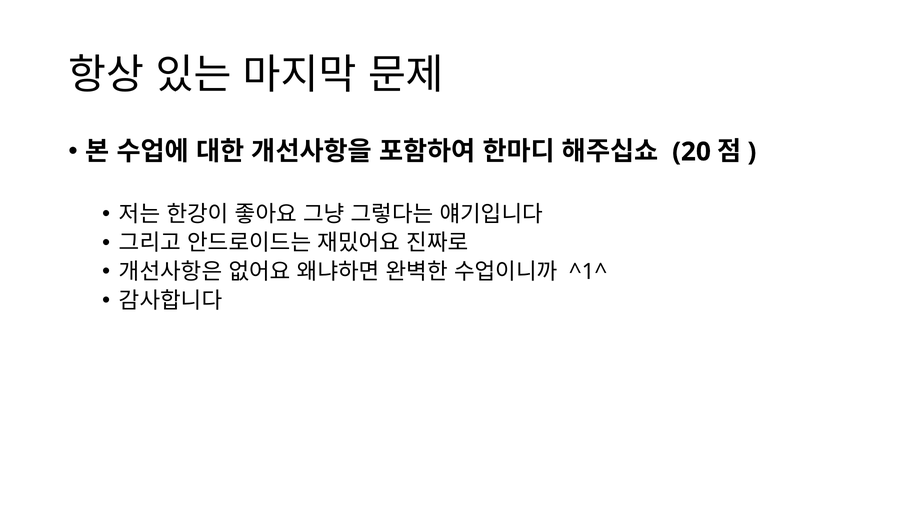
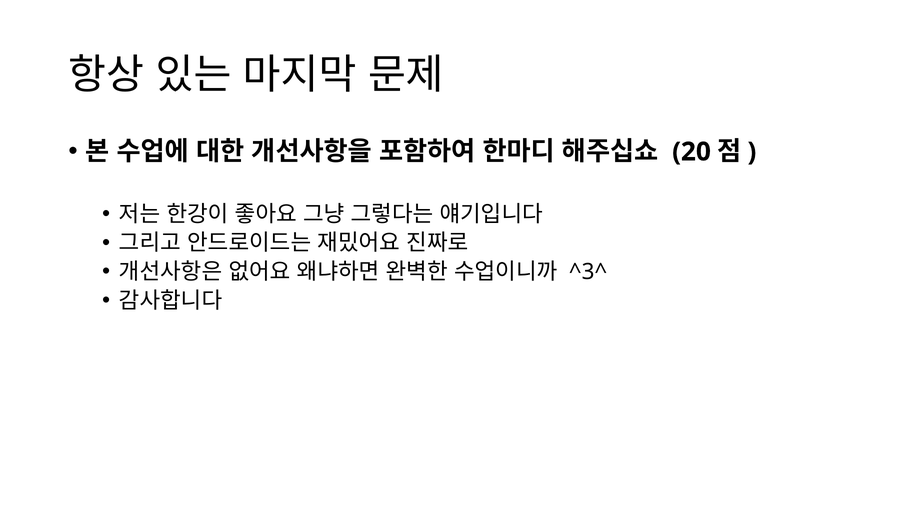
^1^: ^1^ -> ^3^ (588, 272)
